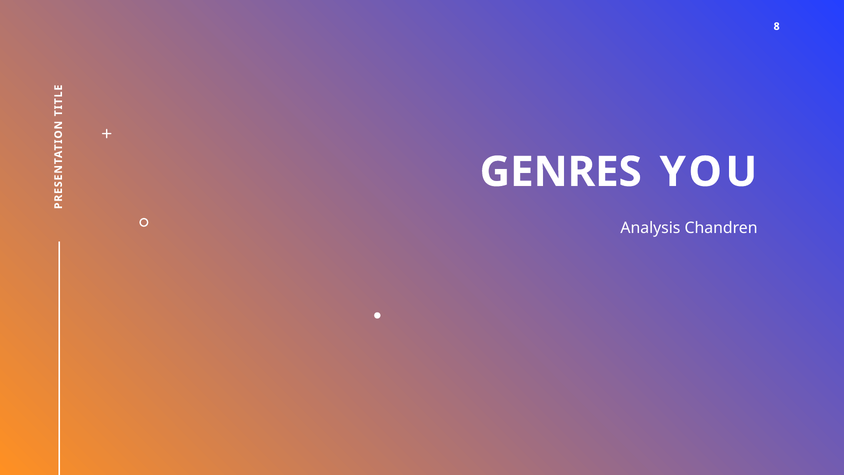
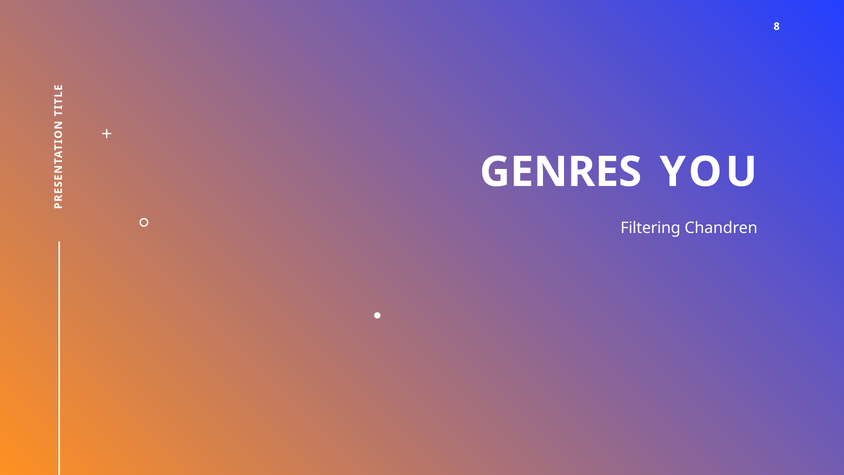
Analysis: Analysis -> Filtering (650, 228)
